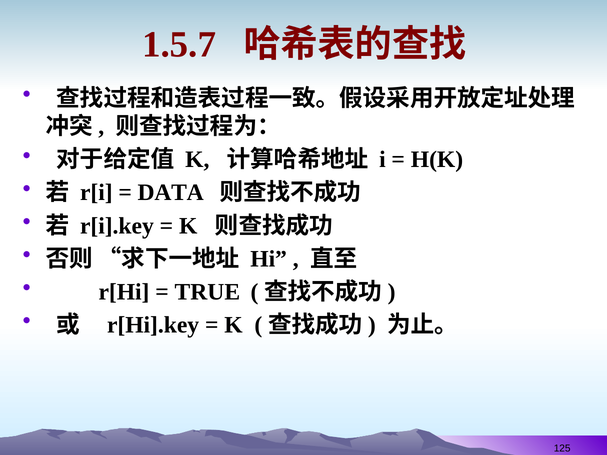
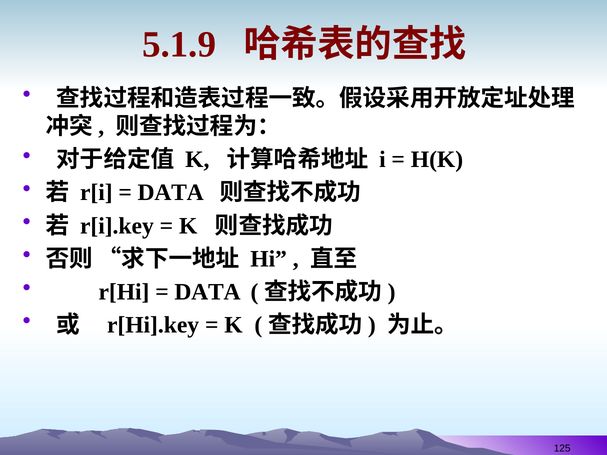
1.5.7: 1.5.7 -> 5.1.9 (179, 44)
TRUE: TRUE -> DATA (207, 292)
